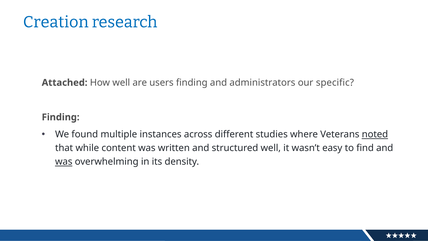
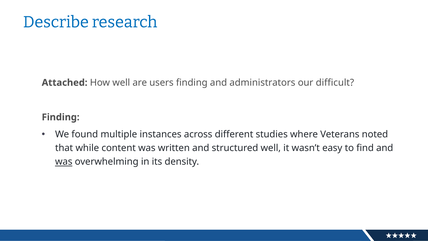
Creation: Creation -> Describe (56, 22)
specific: specific -> difficult (335, 83)
noted underline: present -> none (375, 134)
